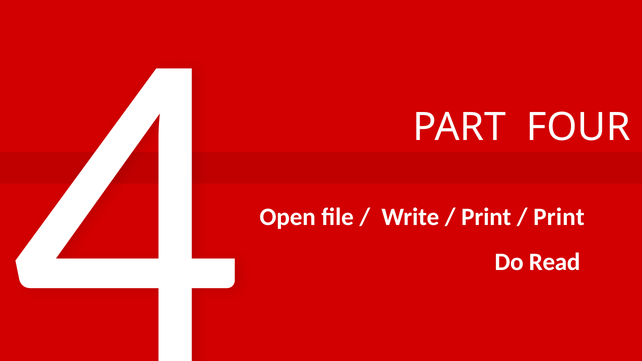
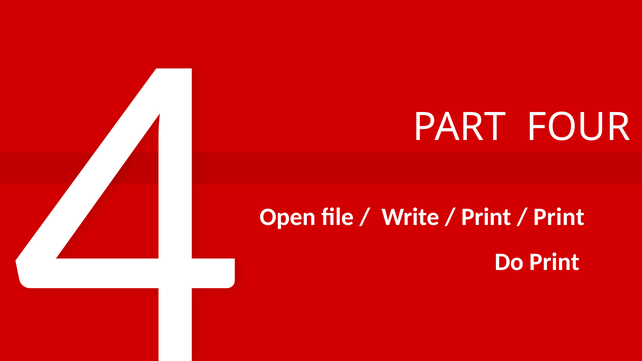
Do Read: Read -> Print (554, 262)
